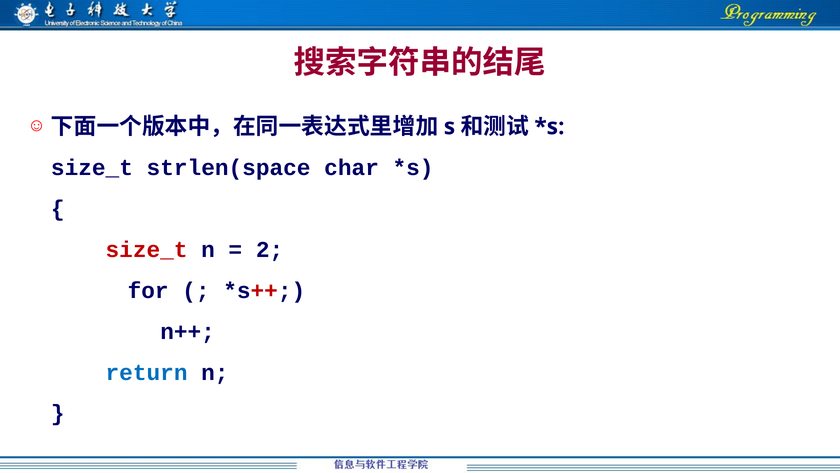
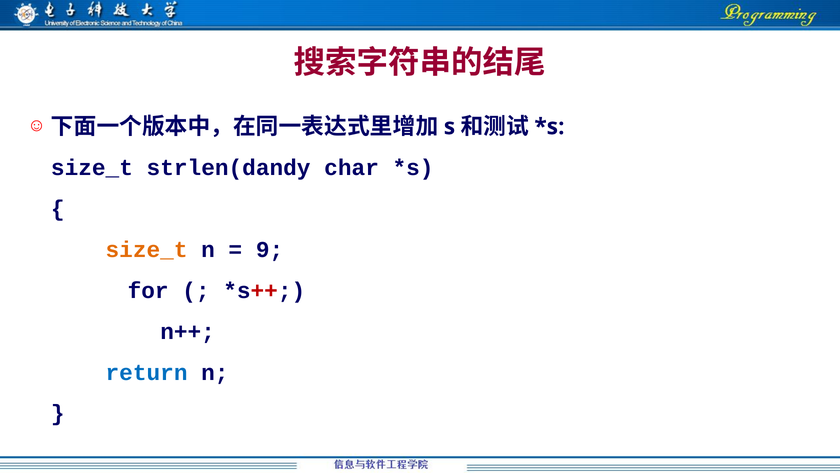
strlen(space: strlen(space -> strlen(dandy (229, 167)
size_t colour: red -> orange (147, 249)
2: 2 -> 9 (270, 249)
